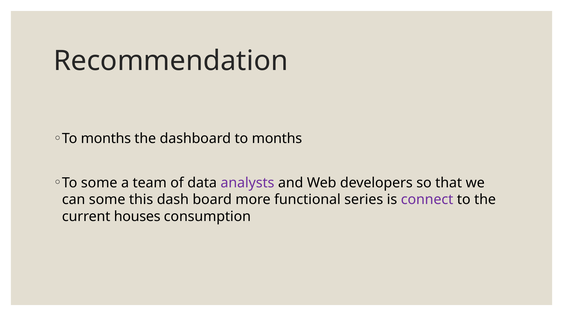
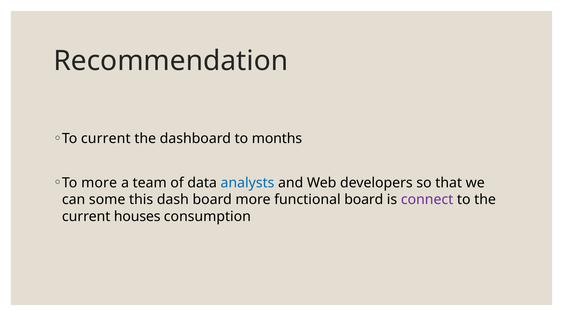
months: months -> current (106, 139)
To some: some -> more (99, 183)
analysts colour: purple -> blue (247, 183)
functional series: series -> board (364, 200)
